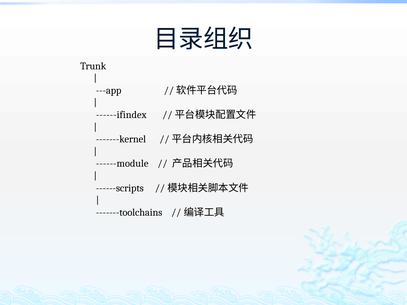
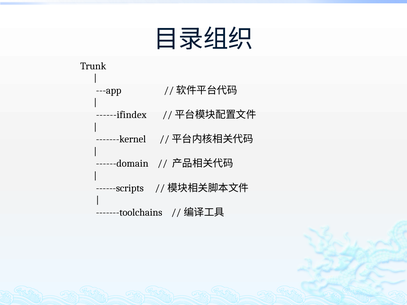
------module: ------module -> ------domain (122, 164)
